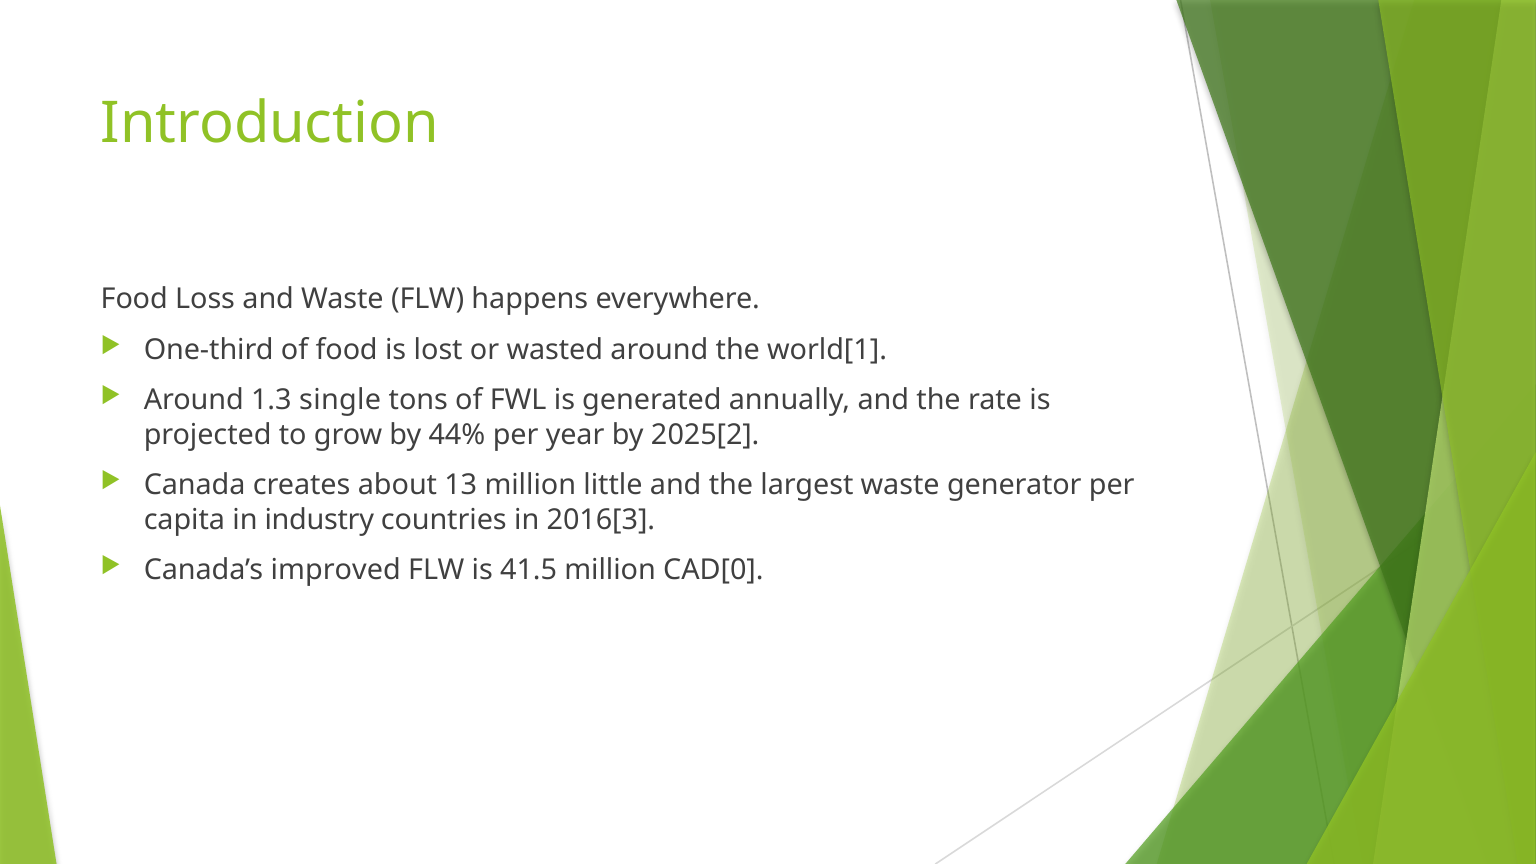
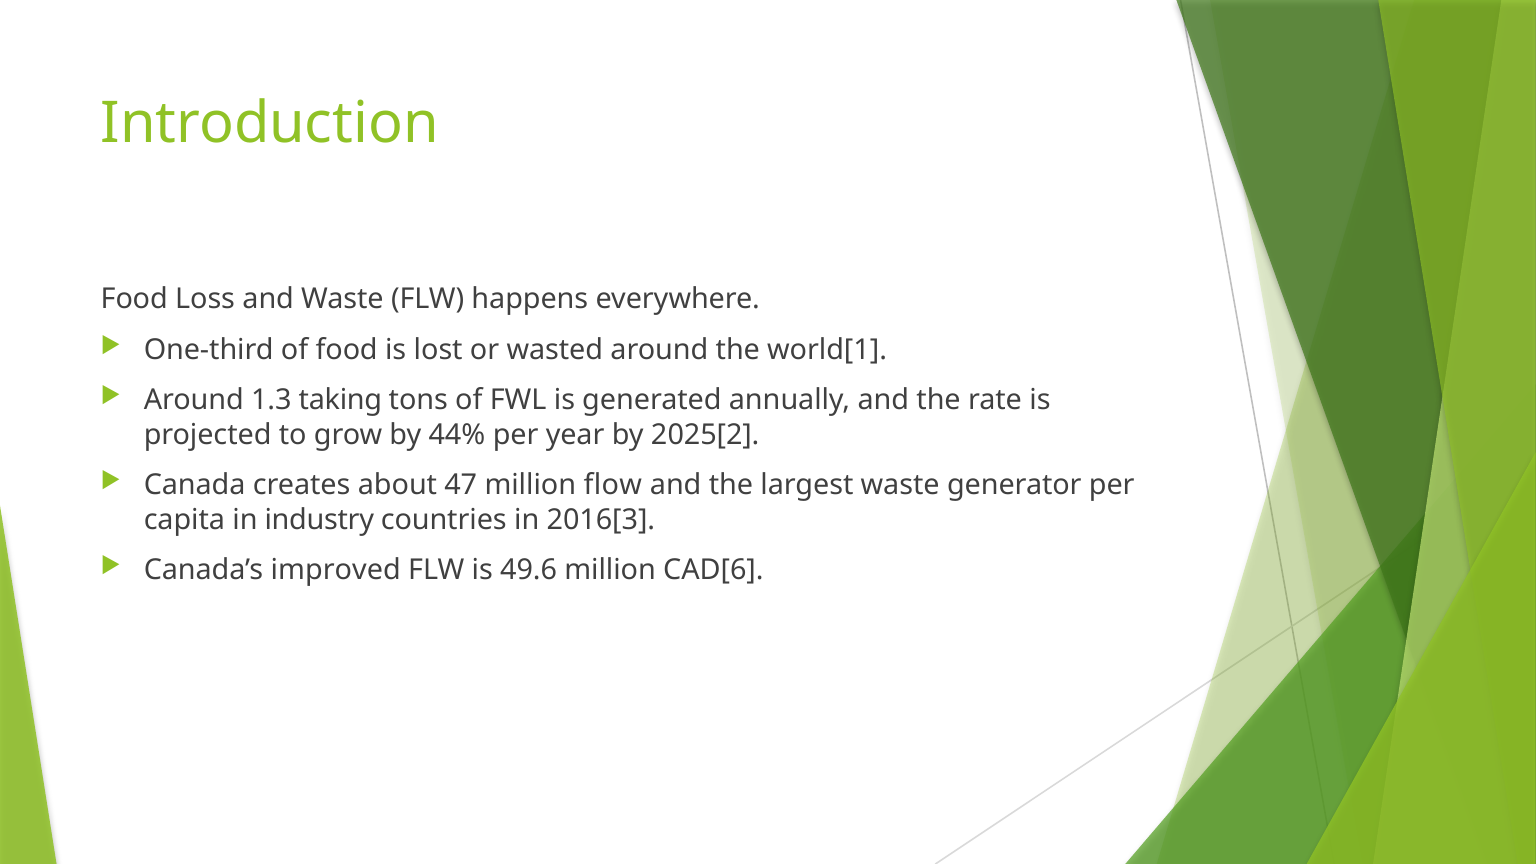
single: single -> taking (340, 400)
13: 13 -> 47 (461, 485)
little: little -> flow (613, 485)
41.5: 41.5 -> 49.6 (529, 570)
CAD[0: CAD[0 -> CAD[6 (713, 570)
